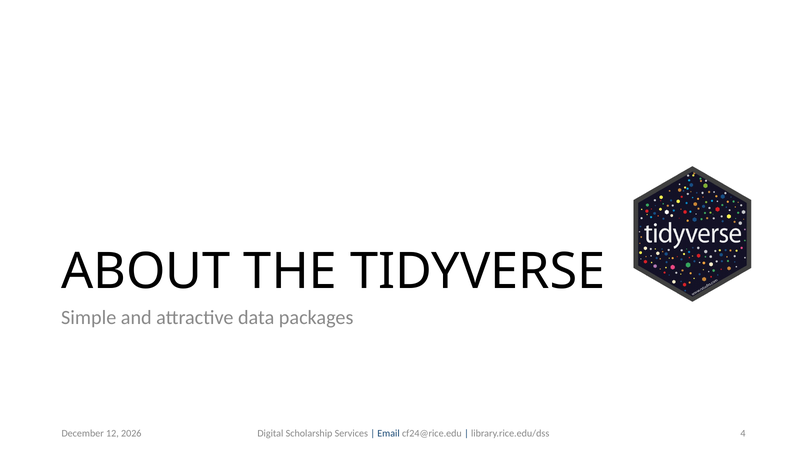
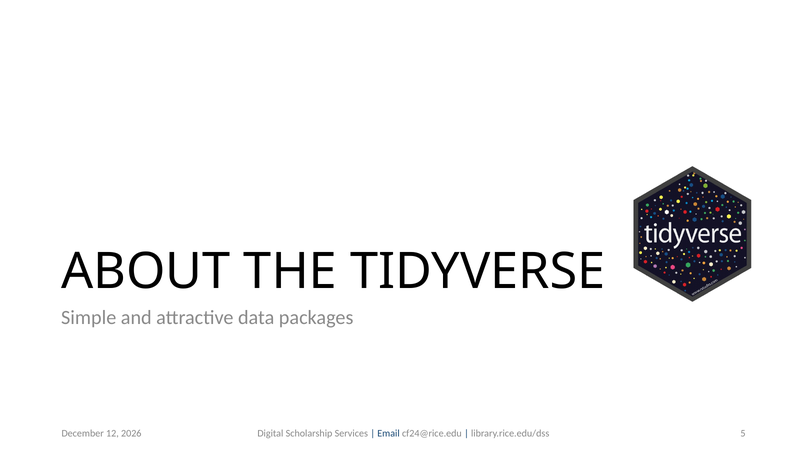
4: 4 -> 5 (743, 433)
